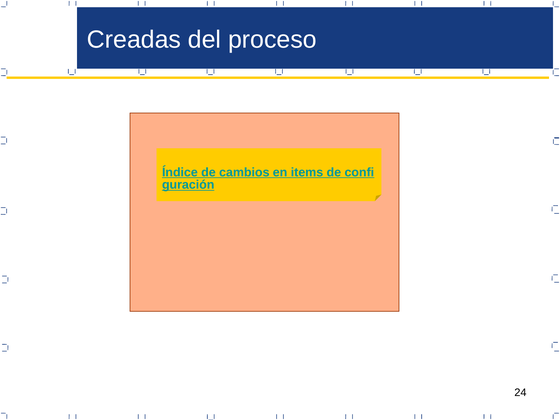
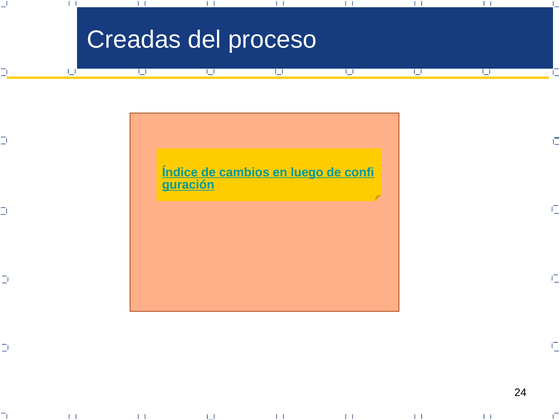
items: items -> luego (307, 172)
